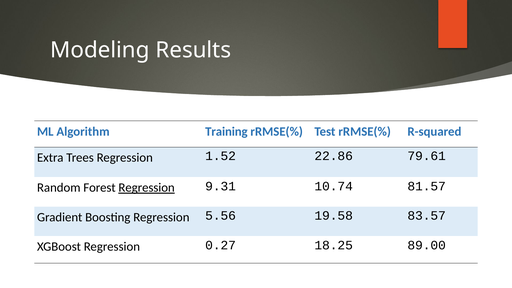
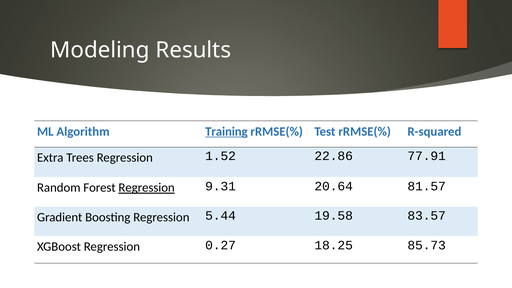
Training underline: none -> present (226, 132)
79.61: 79.61 -> 77.91 (427, 156)
10.74: 10.74 -> 20.64 (334, 186)
5.56: 5.56 -> 5.44 (221, 216)
89.00: 89.00 -> 85.73 (427, 245)
